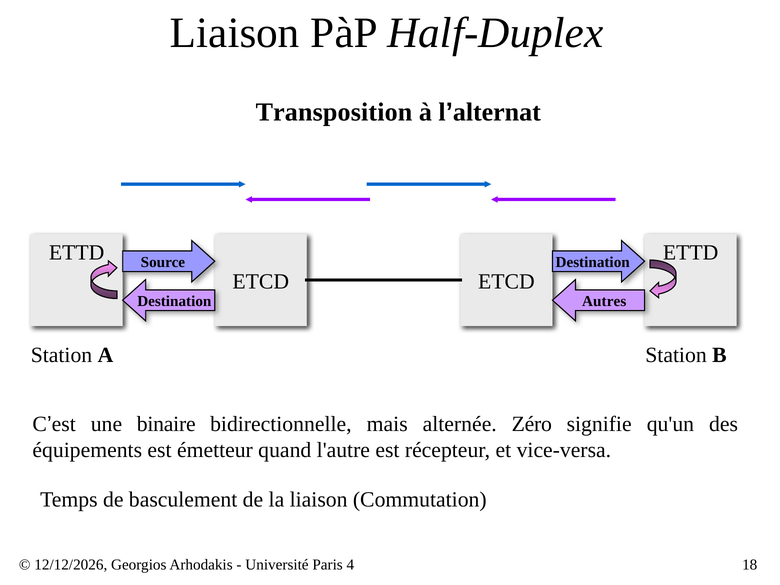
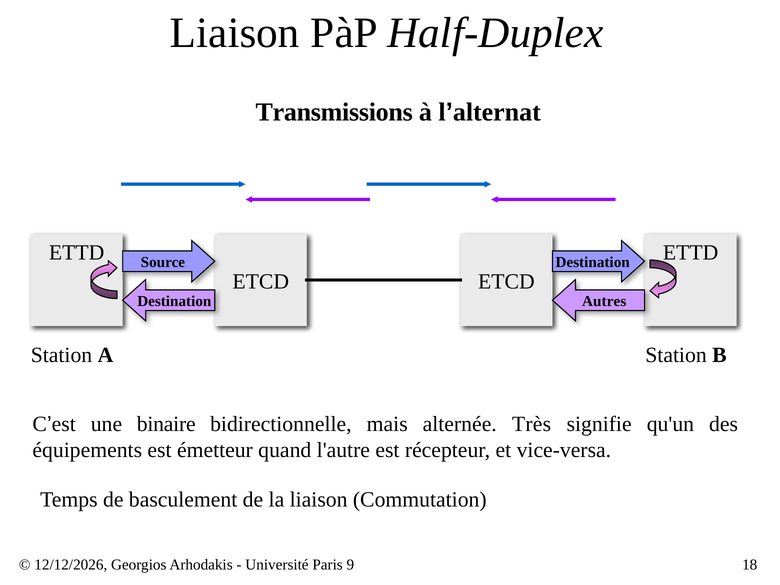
Transposition: Transposition -> Transmissions (334, 112)
Zéro: Zéro -> Très (532, 424)
4: 4 -> 9 (350, 565)
